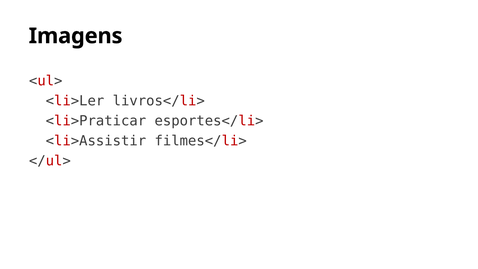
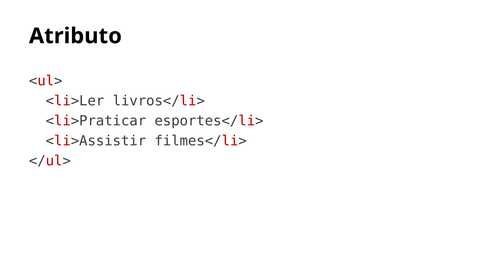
Imagens: Imagens -> Atributo (75, 36)
